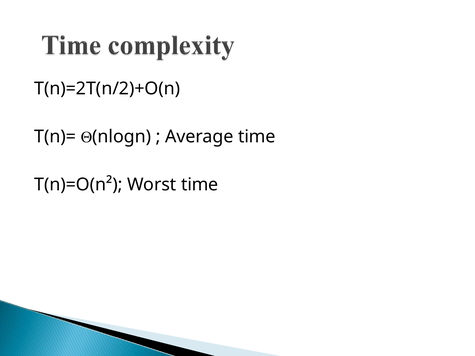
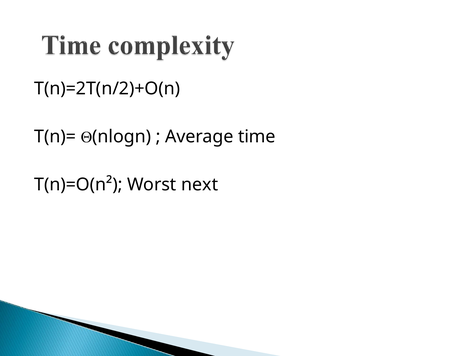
Worst time: time -> next (200, 185)
